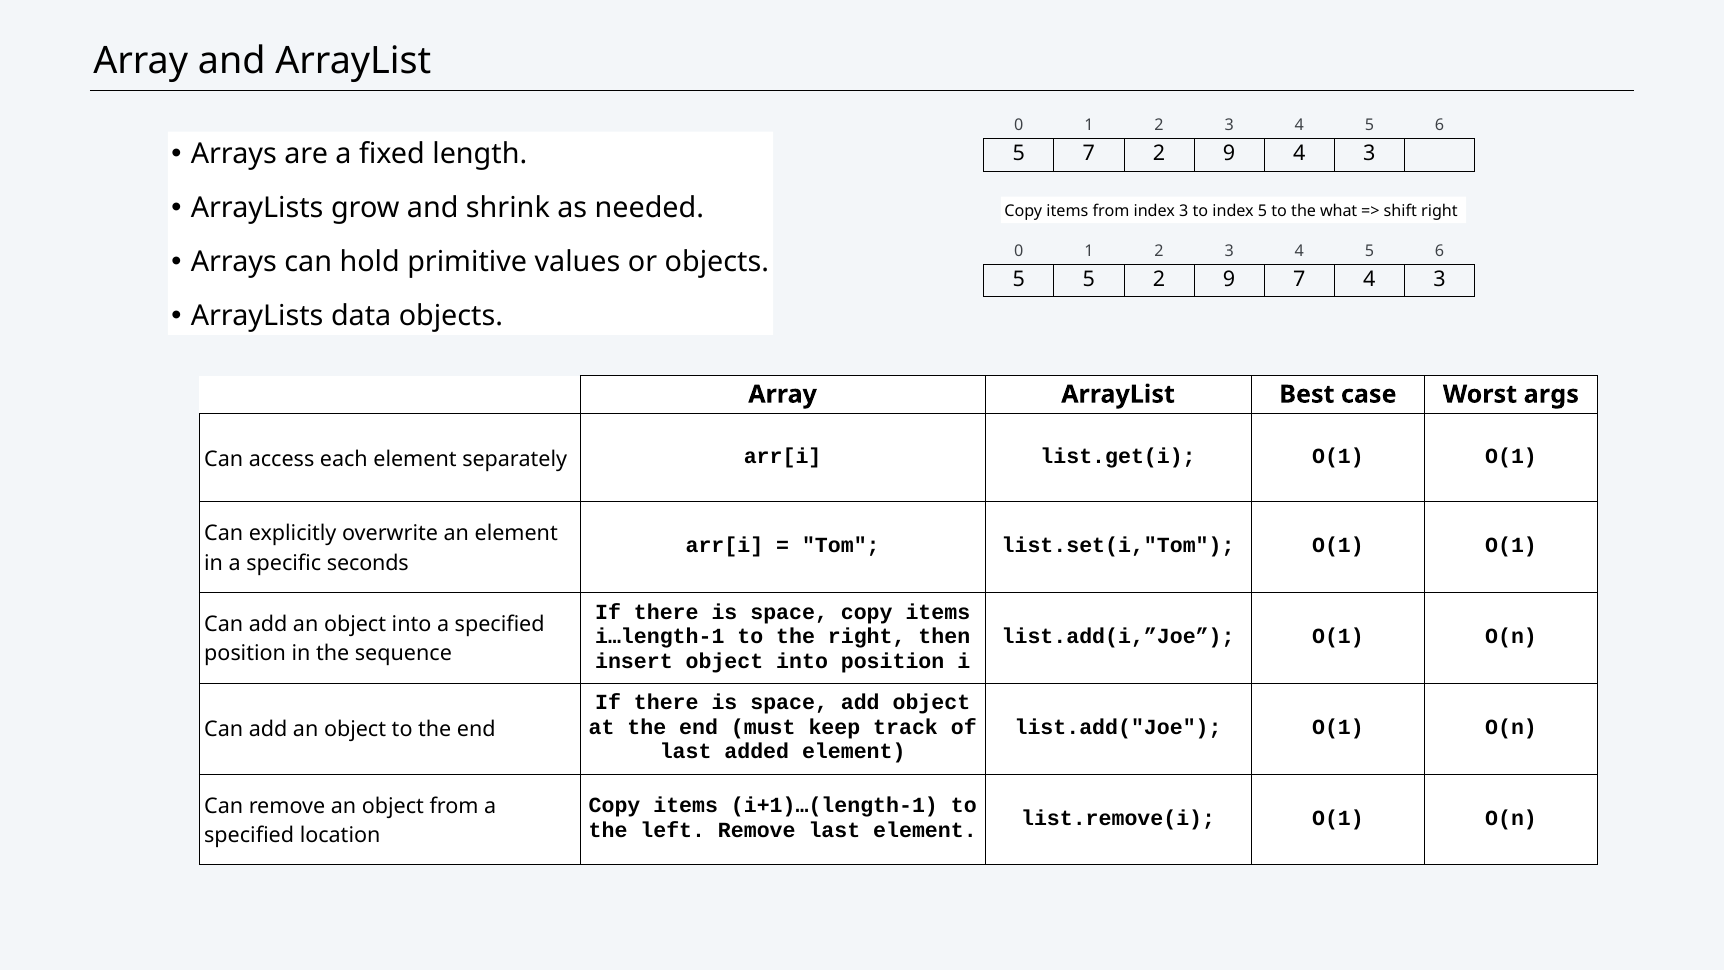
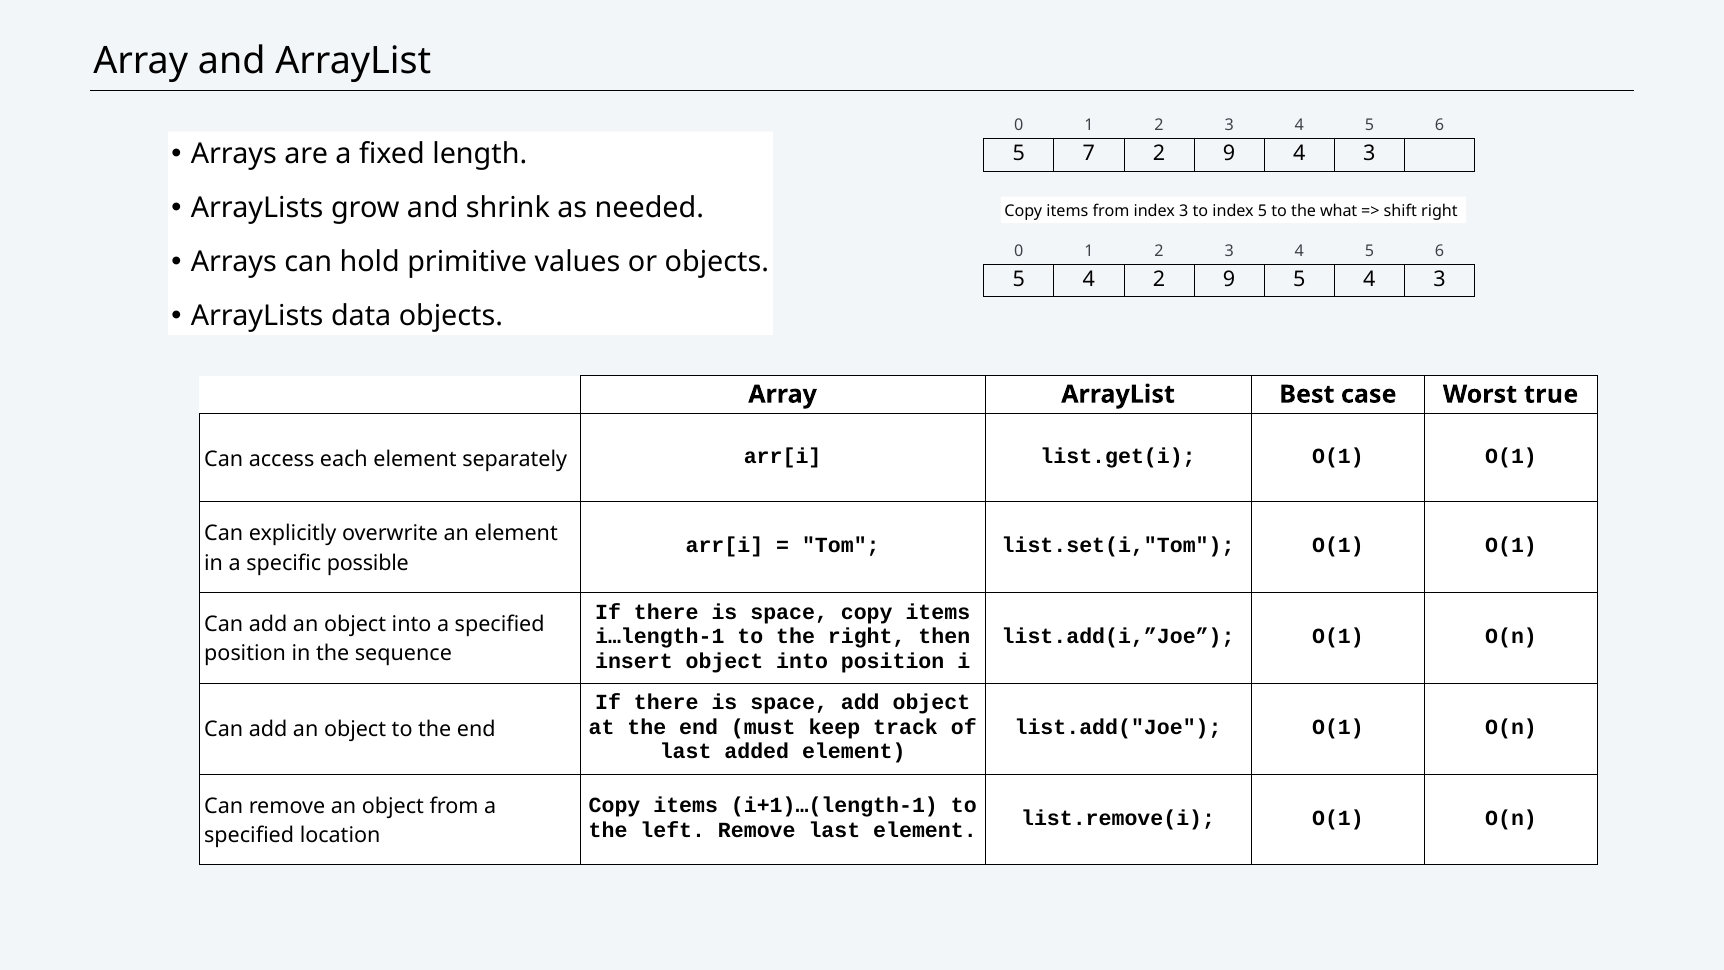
5: 5 -> 4 (1089, 279)
9 7: 7 -> 5 (1299, 279)
args: args -> true (1551, 394)
seconds: seconds -> possible (368, 563)
